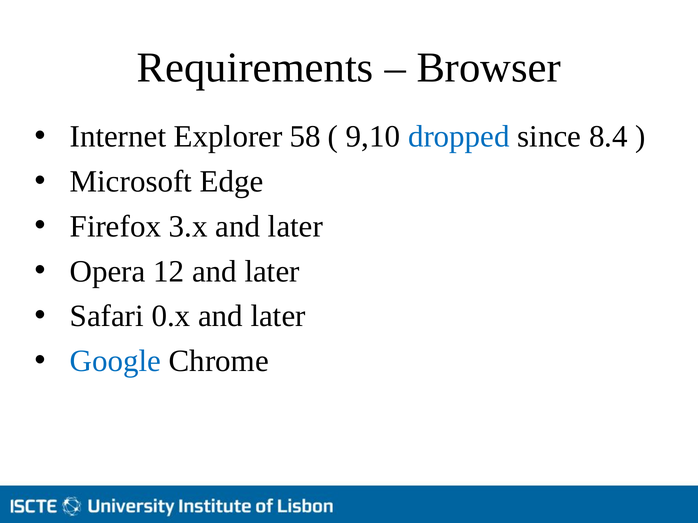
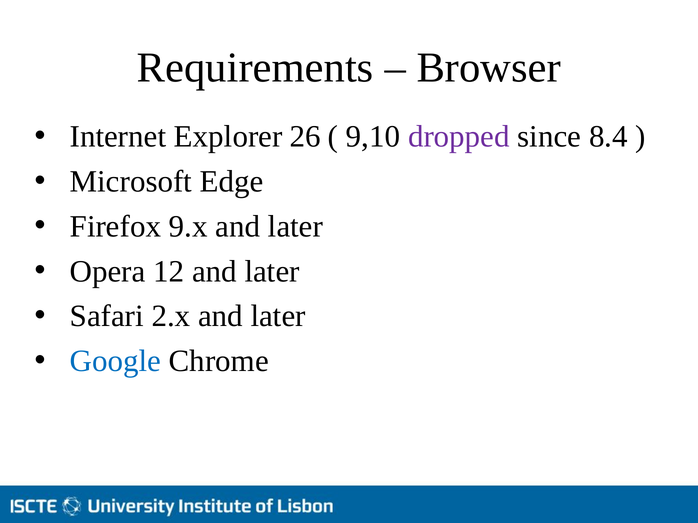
58: 58 -> 26 (305, 137)
dropped colour: blue -> purple (459, 137)
3.x: 3.x -> 9.x (188, 227)
0.x: 0.x -> 2.x (171, 317)
